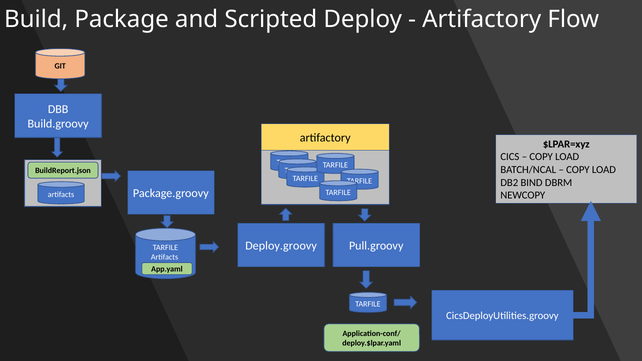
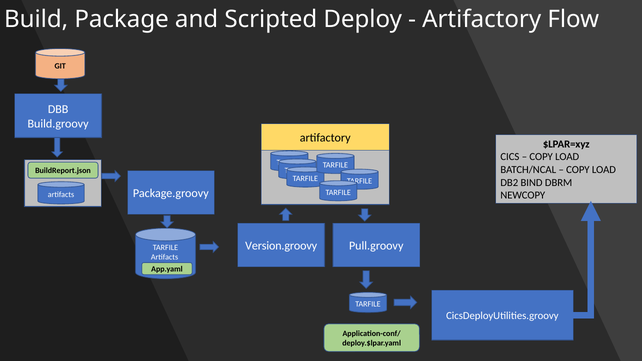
Deploy.groovy: Deploy.groovy -> Version.groovy (281, 246)
